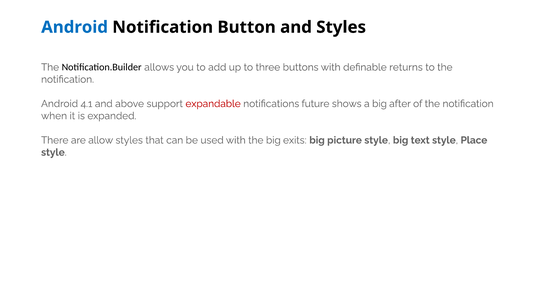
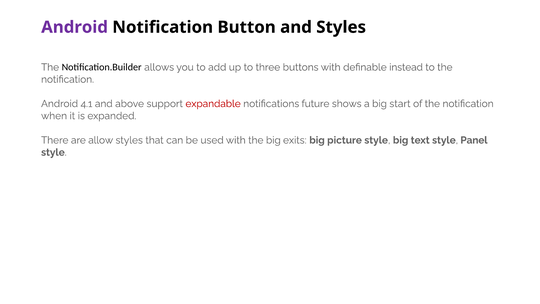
Android colour: blue -> purple (75, 27)
returns: returns -> instead (406, 67)
after: after -> start (400, 104)
Place: Place -> Panel (474, 140)
